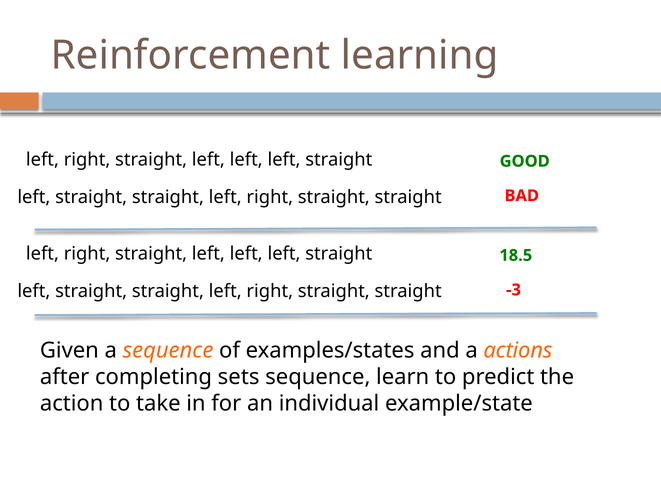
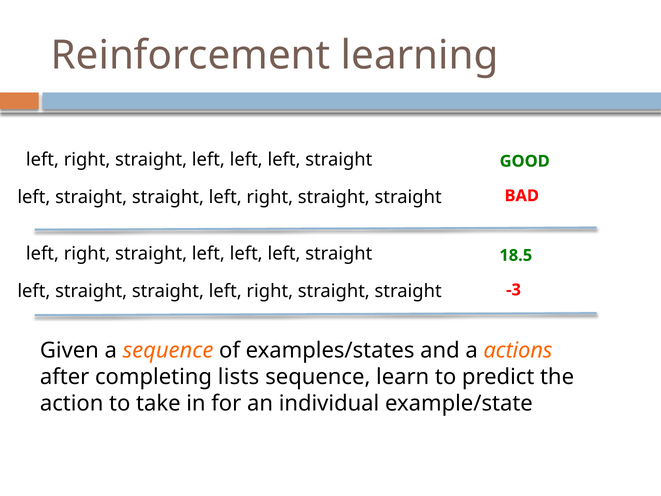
sets: sets -> lists (239, 377)
